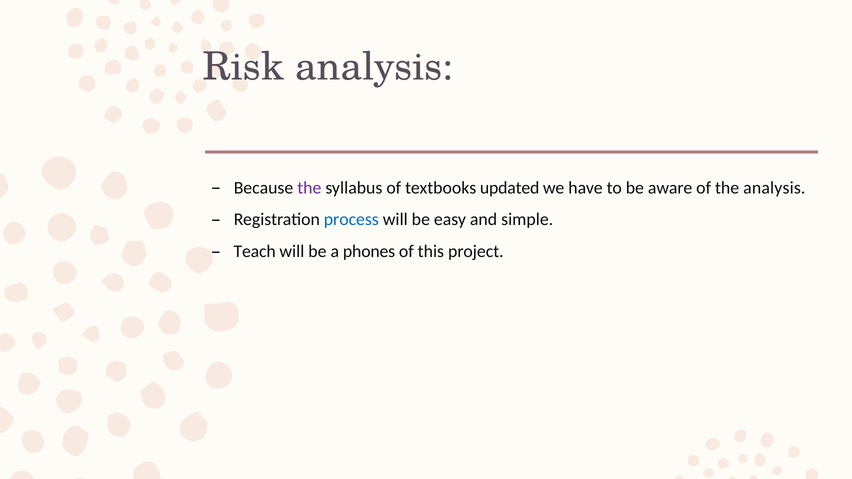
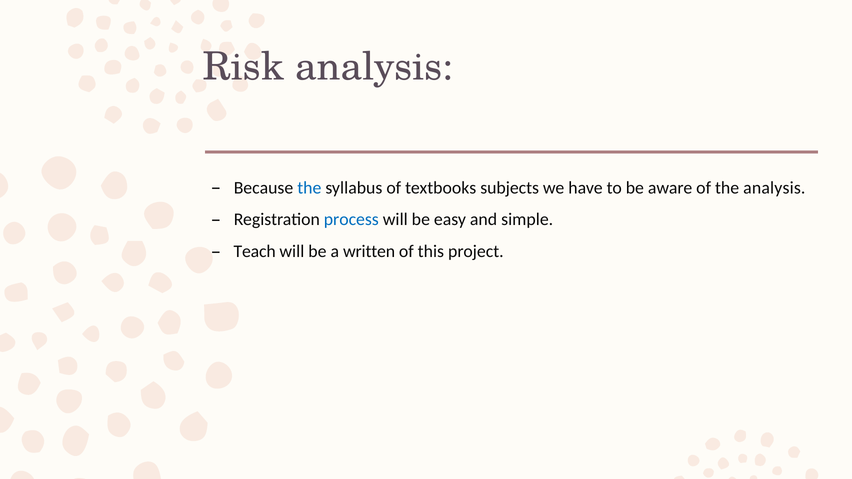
the colour: purple -> blue (309, 188)
updated: updated -> subjects (510, 188)
phones: phones -> written (369, 252)
